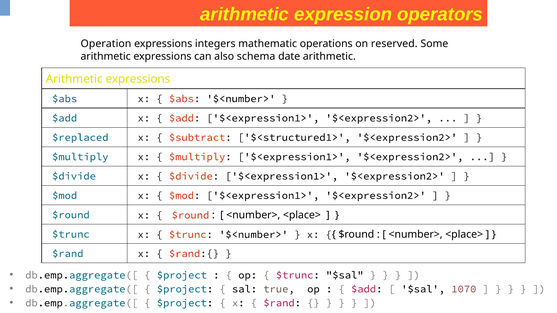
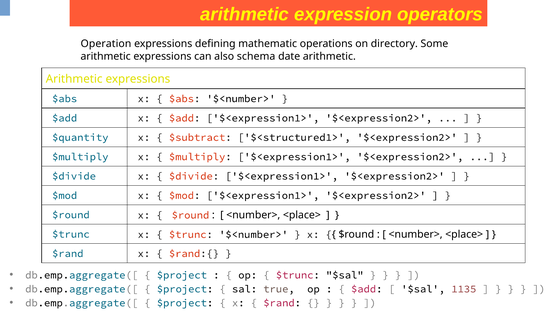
integers: integers -> defining (215, 44)
reserved: reserved -> directory (394, 44)
$replaced: $replaced -> $quantity (80, 138)
1070: 1070 -> 1135 (464, 289)
